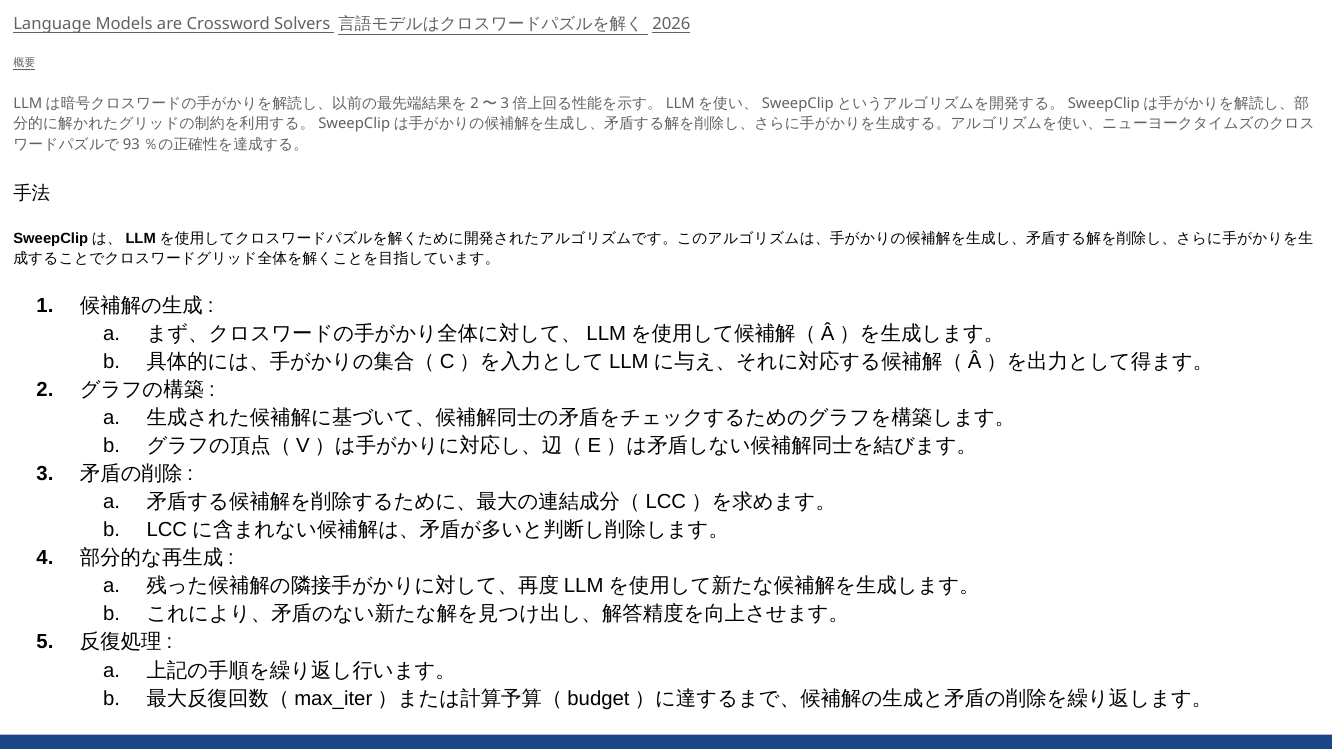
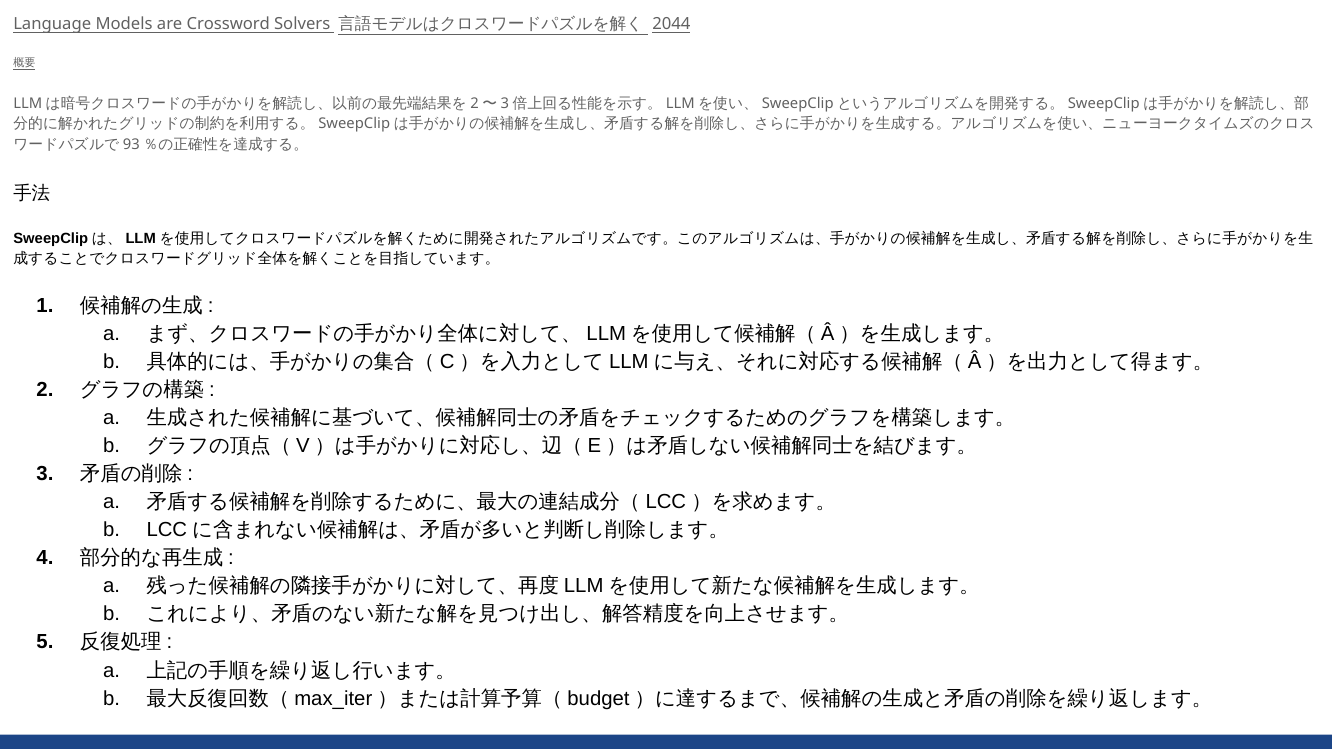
2026: 2026 -> 2044 (671, 24)
